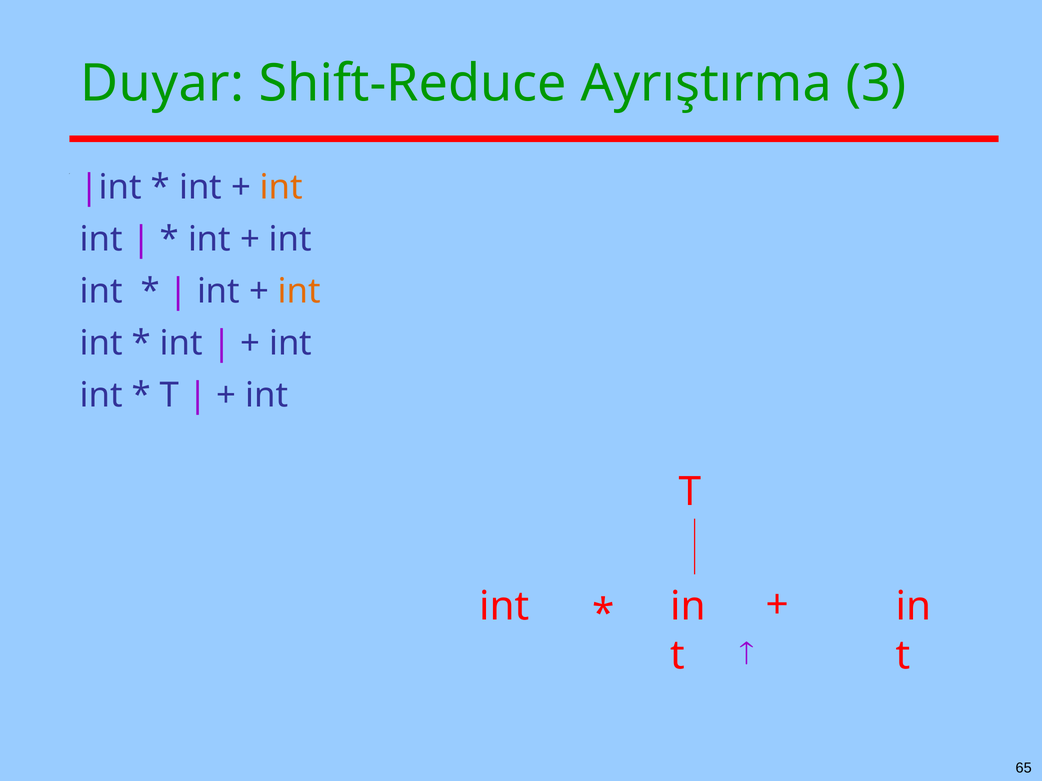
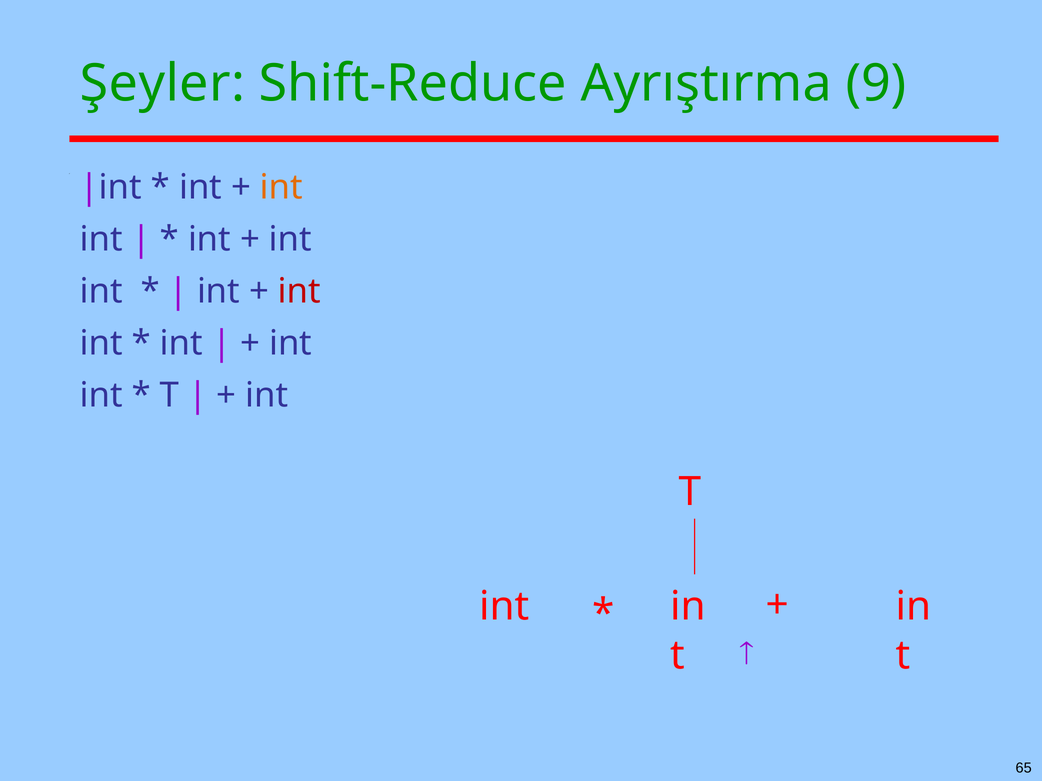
Duyar: Duyar -> Şeyler (162, 84)
3: 3 -> 9 (876, 84)
int colour: orange -> red (299, 291)
